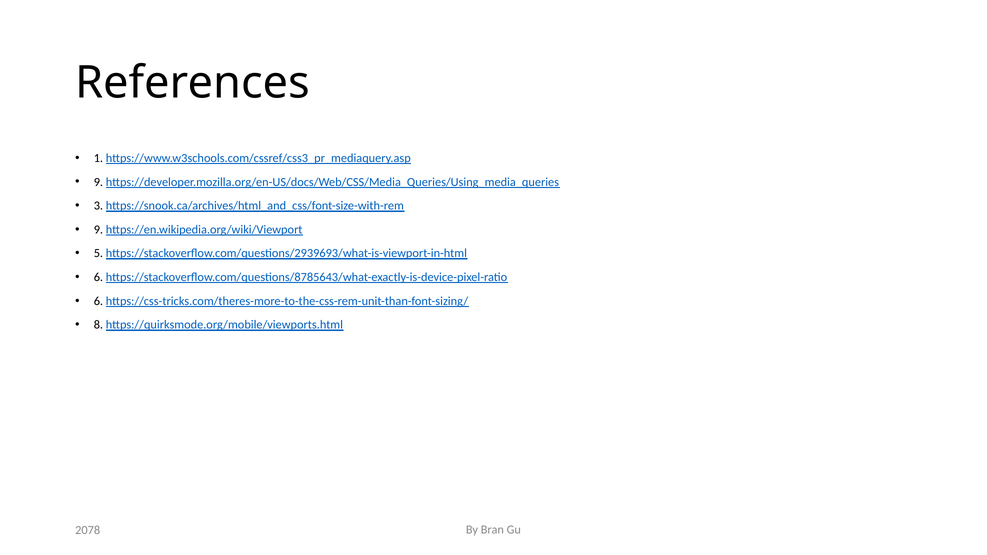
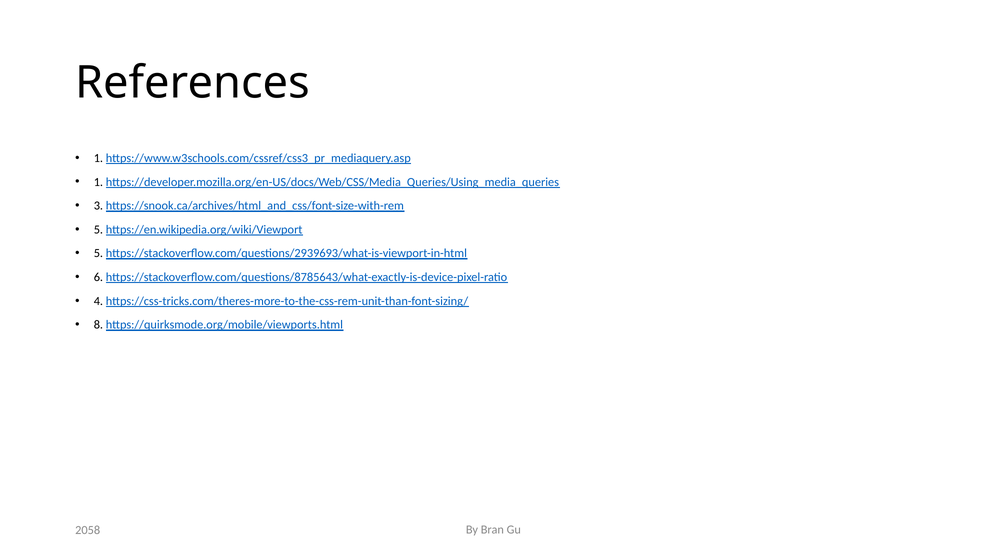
9: 9 -> 1 (98, 182)
9: 9 -> 5 (98, 230)
6: 6 -> 4 (98, 301)
2078: 2078 -> 2058 (88, 530)
